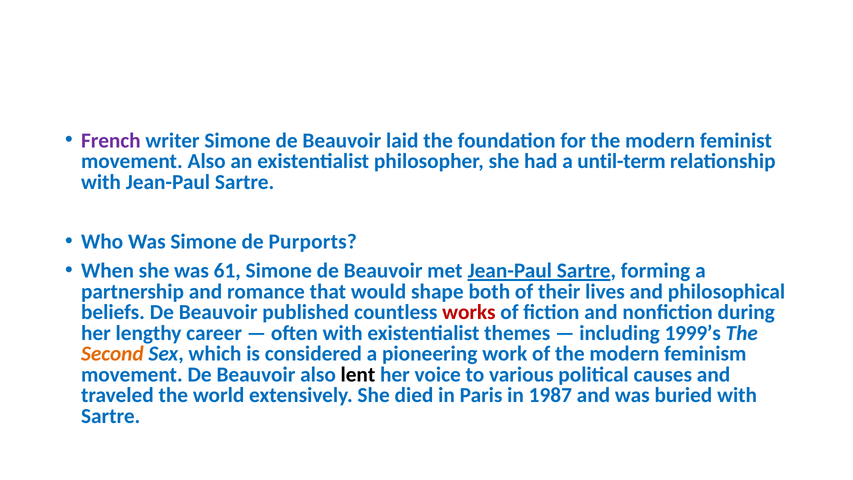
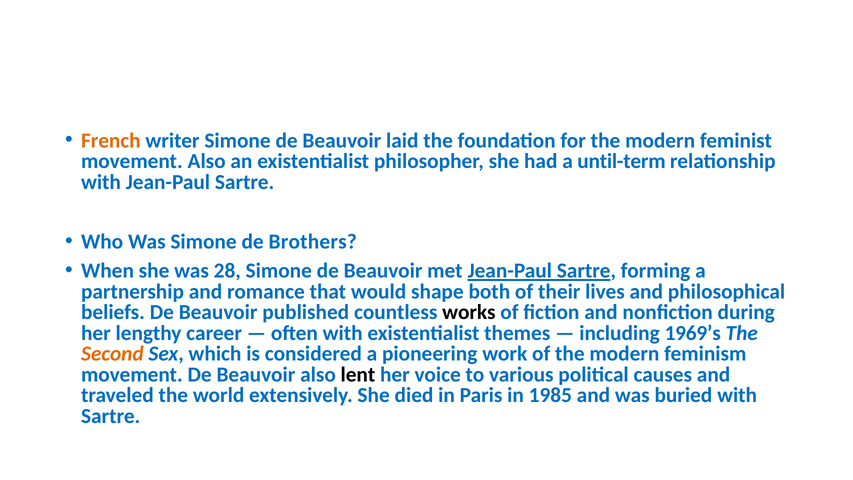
French colour: purple -> orange (111, 140)
Purports: Purports -> Brothers (313, 242)
61: 61 -> 28 (227, 271)
works colour: red -> black (469, 312)
1999’s: 1999’s -> 1969’s (693, 333)
1987: 1987 -> 1985 (550, 395)
